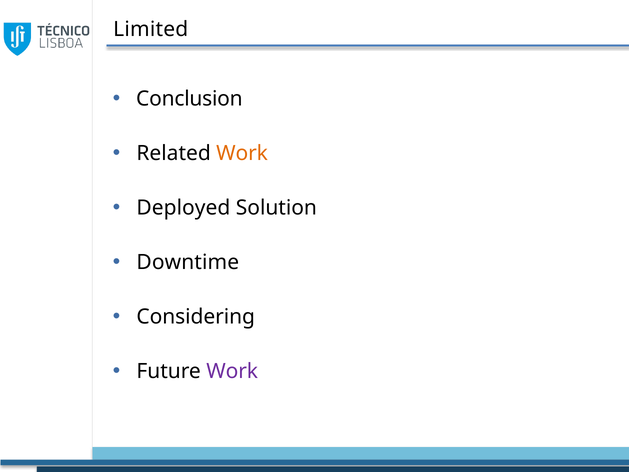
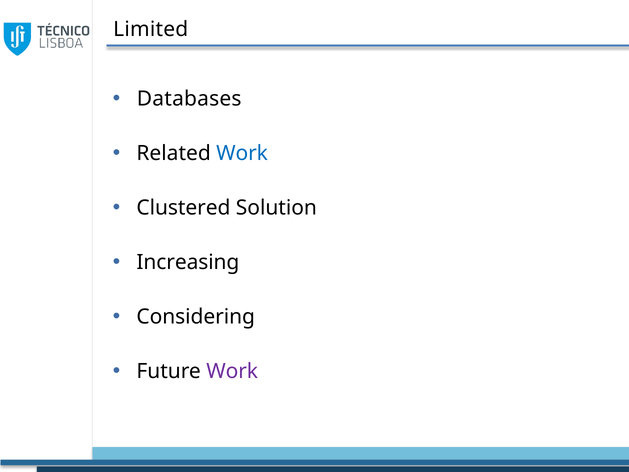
Conclusion: Conclusion -> Databases (189, 99)
Work colour: orange -> blue (242, 153)
Deployed: Deployed -> Clustered (183, 208)
Downtime: Downtime -> Increasing (188, 262)
